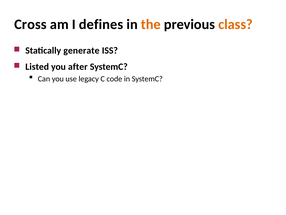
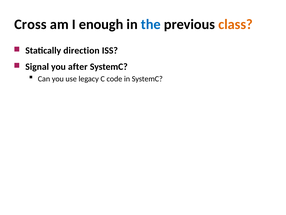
defines: defines -> enough (101, 24)
the colour: orange -> blue (151, 24)
generate: generate -> direction (81, 50)
Listed: Listed -> Signal (37, 67)
